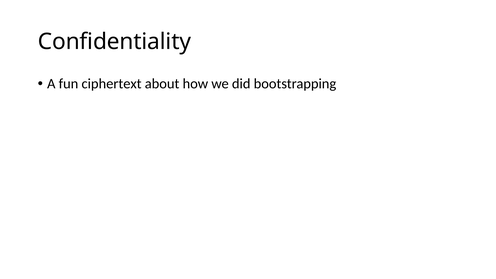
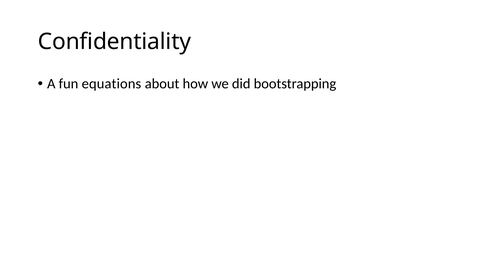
ciphertext: ciphertext -> equations (111, 84)
